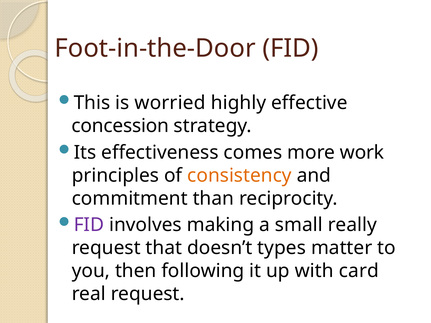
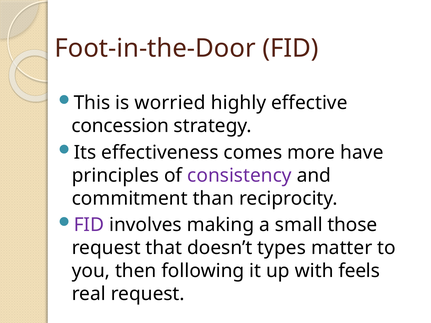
work: work -> have (362, 153)
consistency colour: orange -> purple (239, 176)
really: really -> those (352, 225)
card: card -> feels (359, 271)
